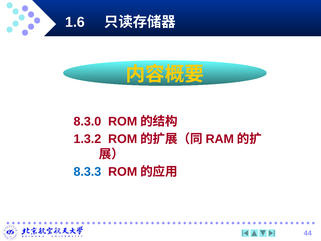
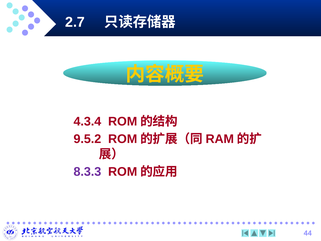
1.6: 1.6 -> 2.7 (75, 22)
8.3.0: 8.3.0 -> 4.3.4 (87, 121)
1.3.2: 1.3.2 -> 9.5.2 (87, 139)
8.3.3 colour: blue -> purple (87, 171)
